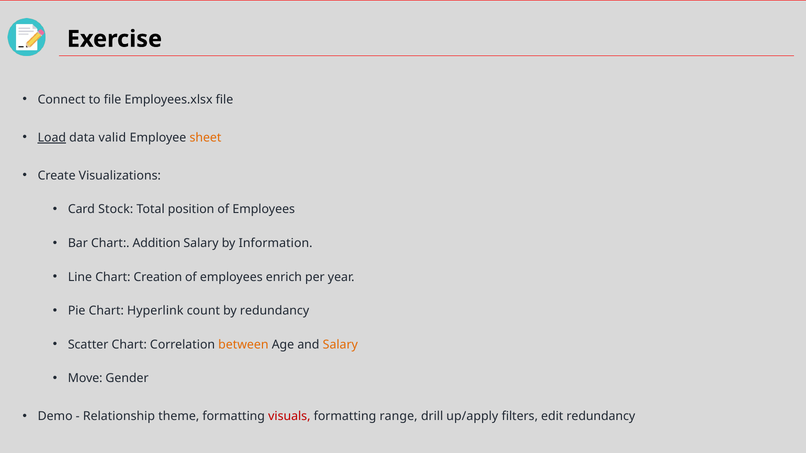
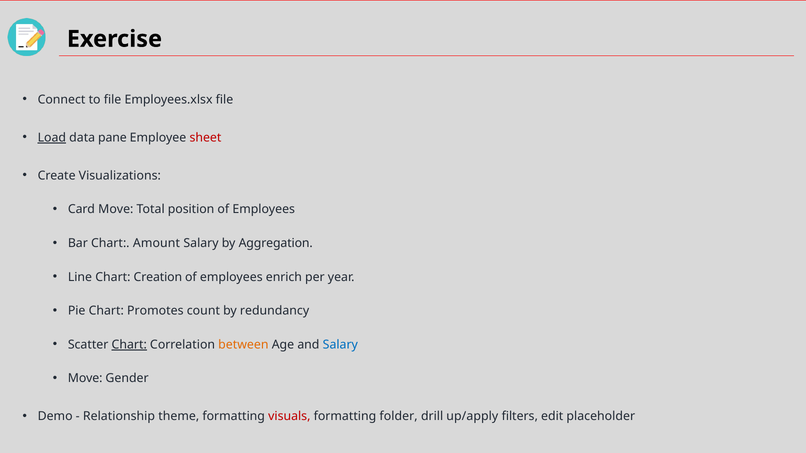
valid: valid -> pane (112, 138)
sheet colour: orange -> red (205, 138)
Card Stock: Stock -> Move (116, 210)
Addition: Addition -> Amount (156, 243)
Information: Information -> Aggregation (276, 243)
Hyperlink: Hyperlink -> Promotes (155, 311)
Chart underline: none -> present (129, 345)
Salary colour: orange -> blue (340, 345)
range: range -> folder (399, 417)
edit redundancy: redundancy -> placeholder (601, 417)
